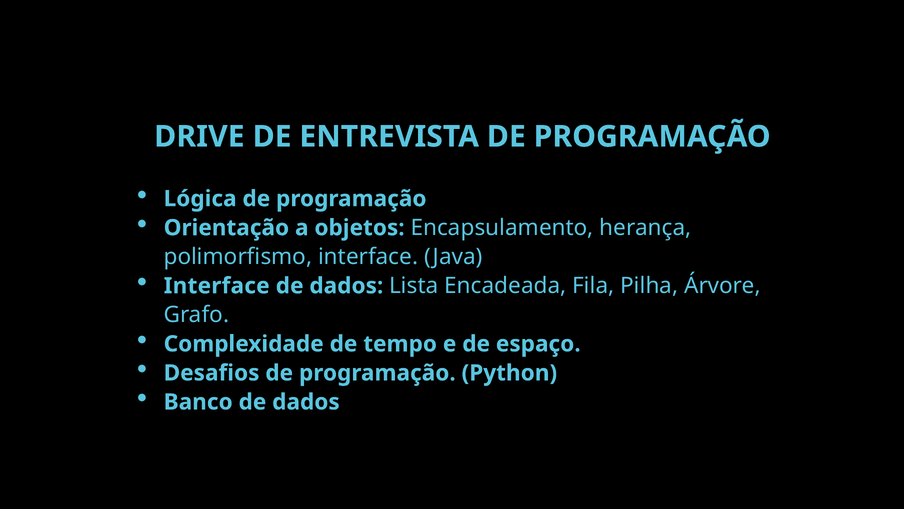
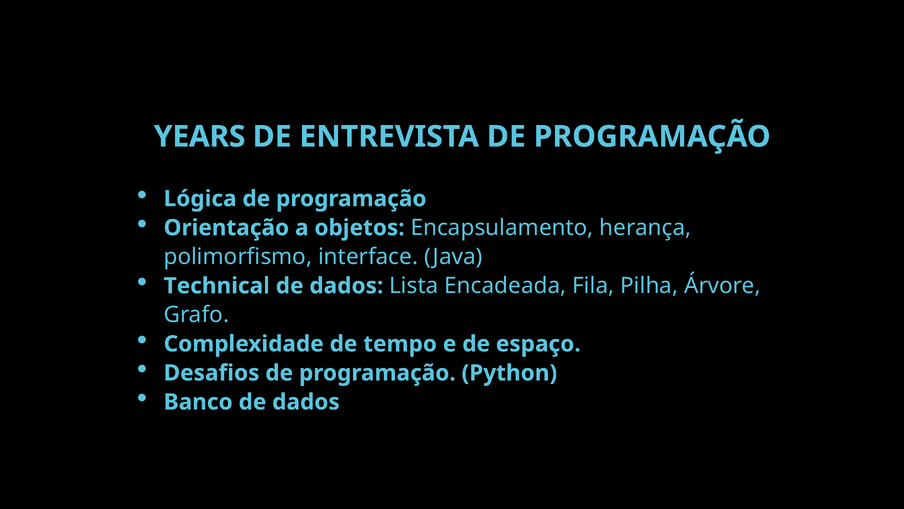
DRIVE: DRIVE -> YEARS (200, 137)
Interface: Interface -> Technical (217, 286)
